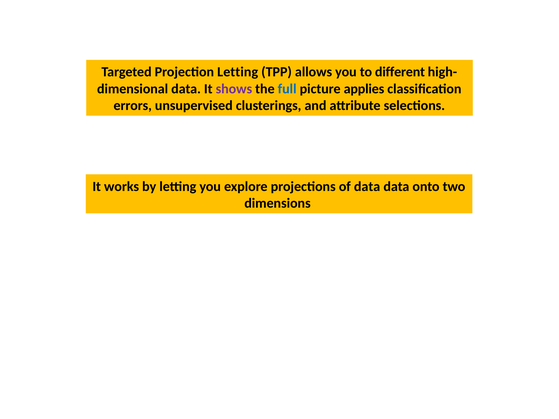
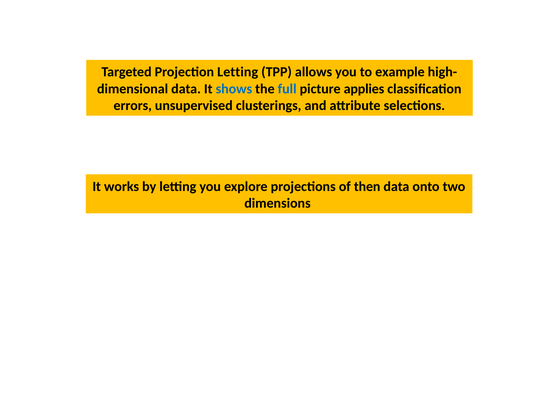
different: different -> example (400, 72)
shows colour: purple -> blue (234, 89)
of data: data -> then (367, 187)
